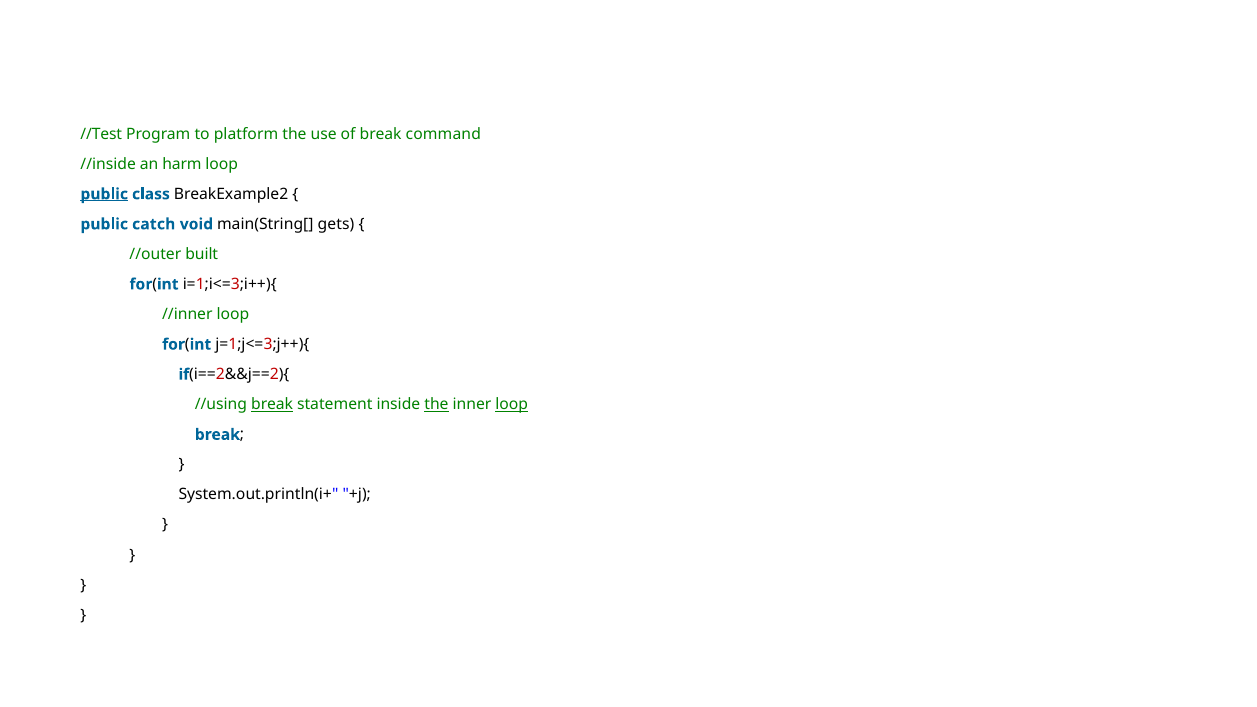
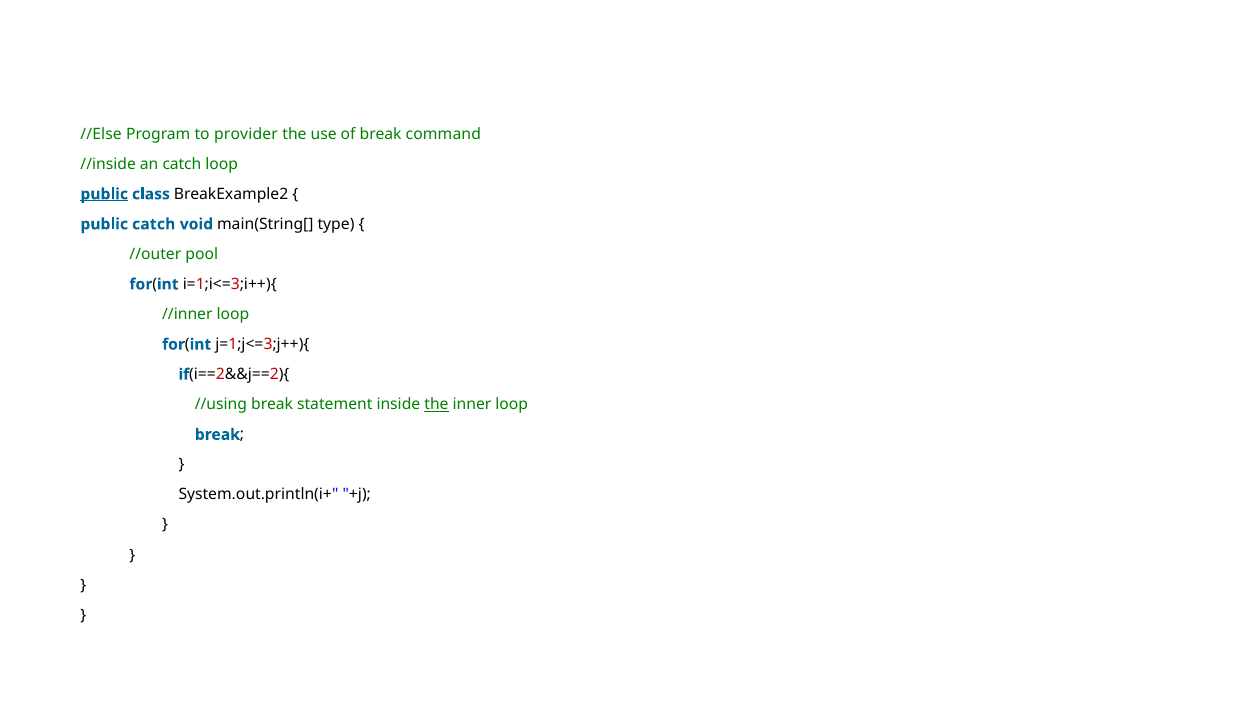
//Test: //Test -> //Else (101, 134)
platform: platform -> provider (246, 134)
an harm: harm -> catch (182, 164)
gets: gets -> type (336, 224)
built: built -> pool (202, 254)
break underline: present -> none (272, 405)
loop underline: present -> none (512, 405)
